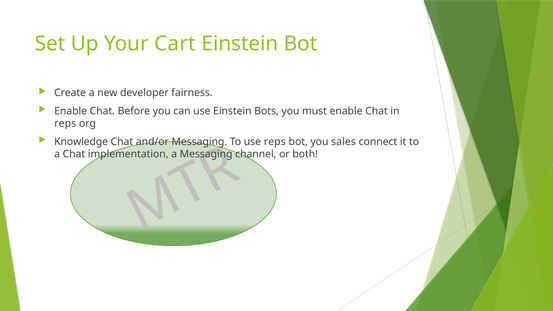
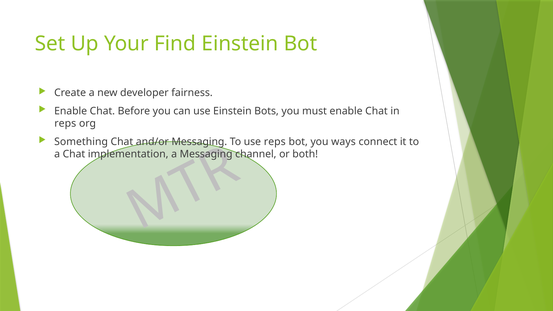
Cart: Cart -> Find (175, 44)
Knowledge: Knowledge -> Something (81, 142)
sales: sales -> ways (344, 142)
